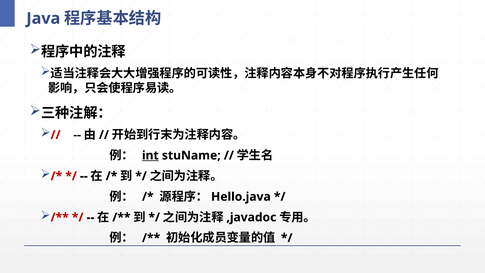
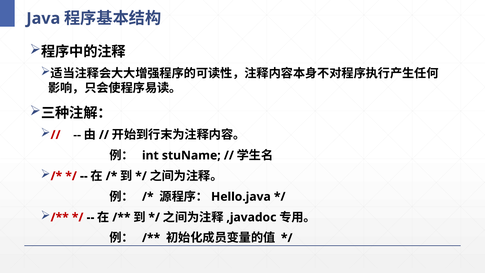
int underline: present -> none (150, 155)
